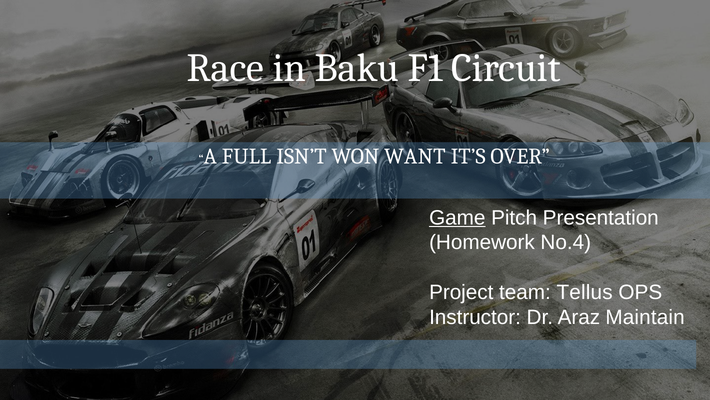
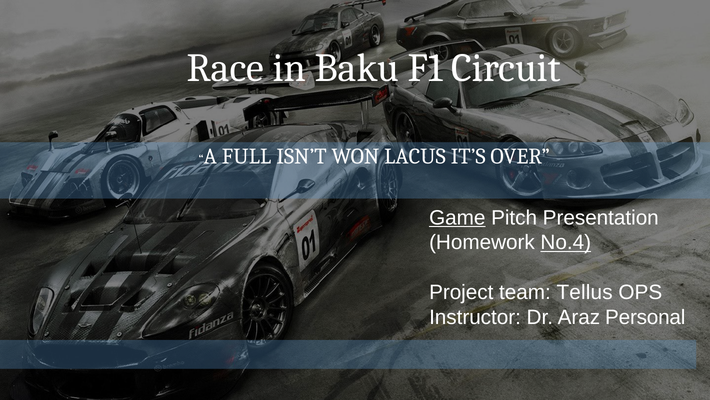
WANT: WANT -> LACUS (415, 156)
No.4 underline: none -> present (566, 242)
Maintain: Maintain -> Personal (645, 317)
